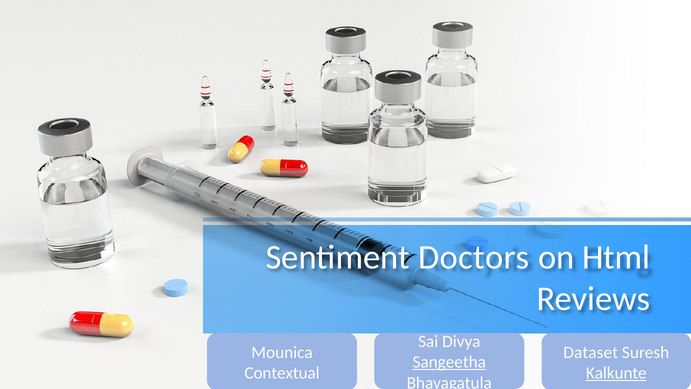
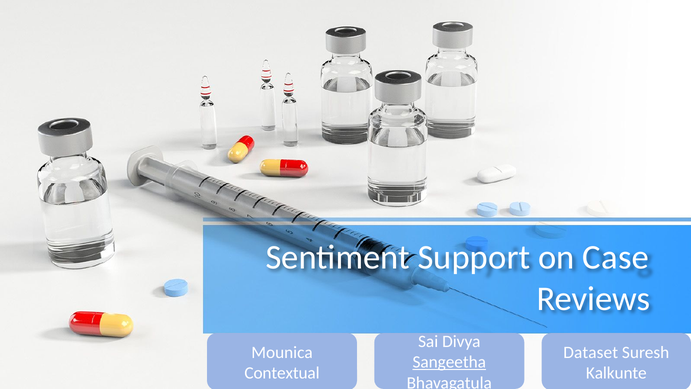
Doctors: Doctors -> Support (474, 257)
Html: Html -> Case (616, 257)
Kalkunte underline: present -> none (616, 373)
